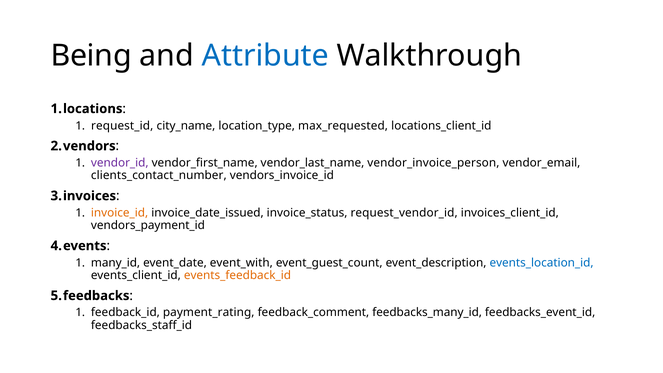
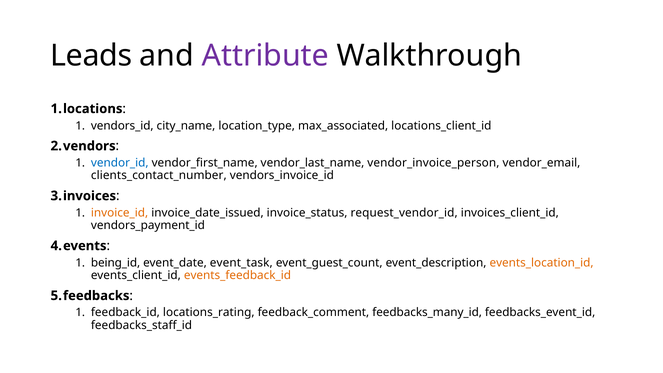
Being: Being -> Leads (91, 56)
Attribute colour: blue -> purple (265, 56)
request_id: request_id -> vendors_id (122, 126)
max_requested: max_requested -> max_associated (343, 126)
vendor_id colour: purple -> blue (120, 163)
many_id: many_id -> being_id (116, 263)
event_with: event_with -> event_task (241, 263)
events_location_id colour: blue -> orange (542, 263)
payment_rating: payment_rating -> locations_rating (209, 313)
